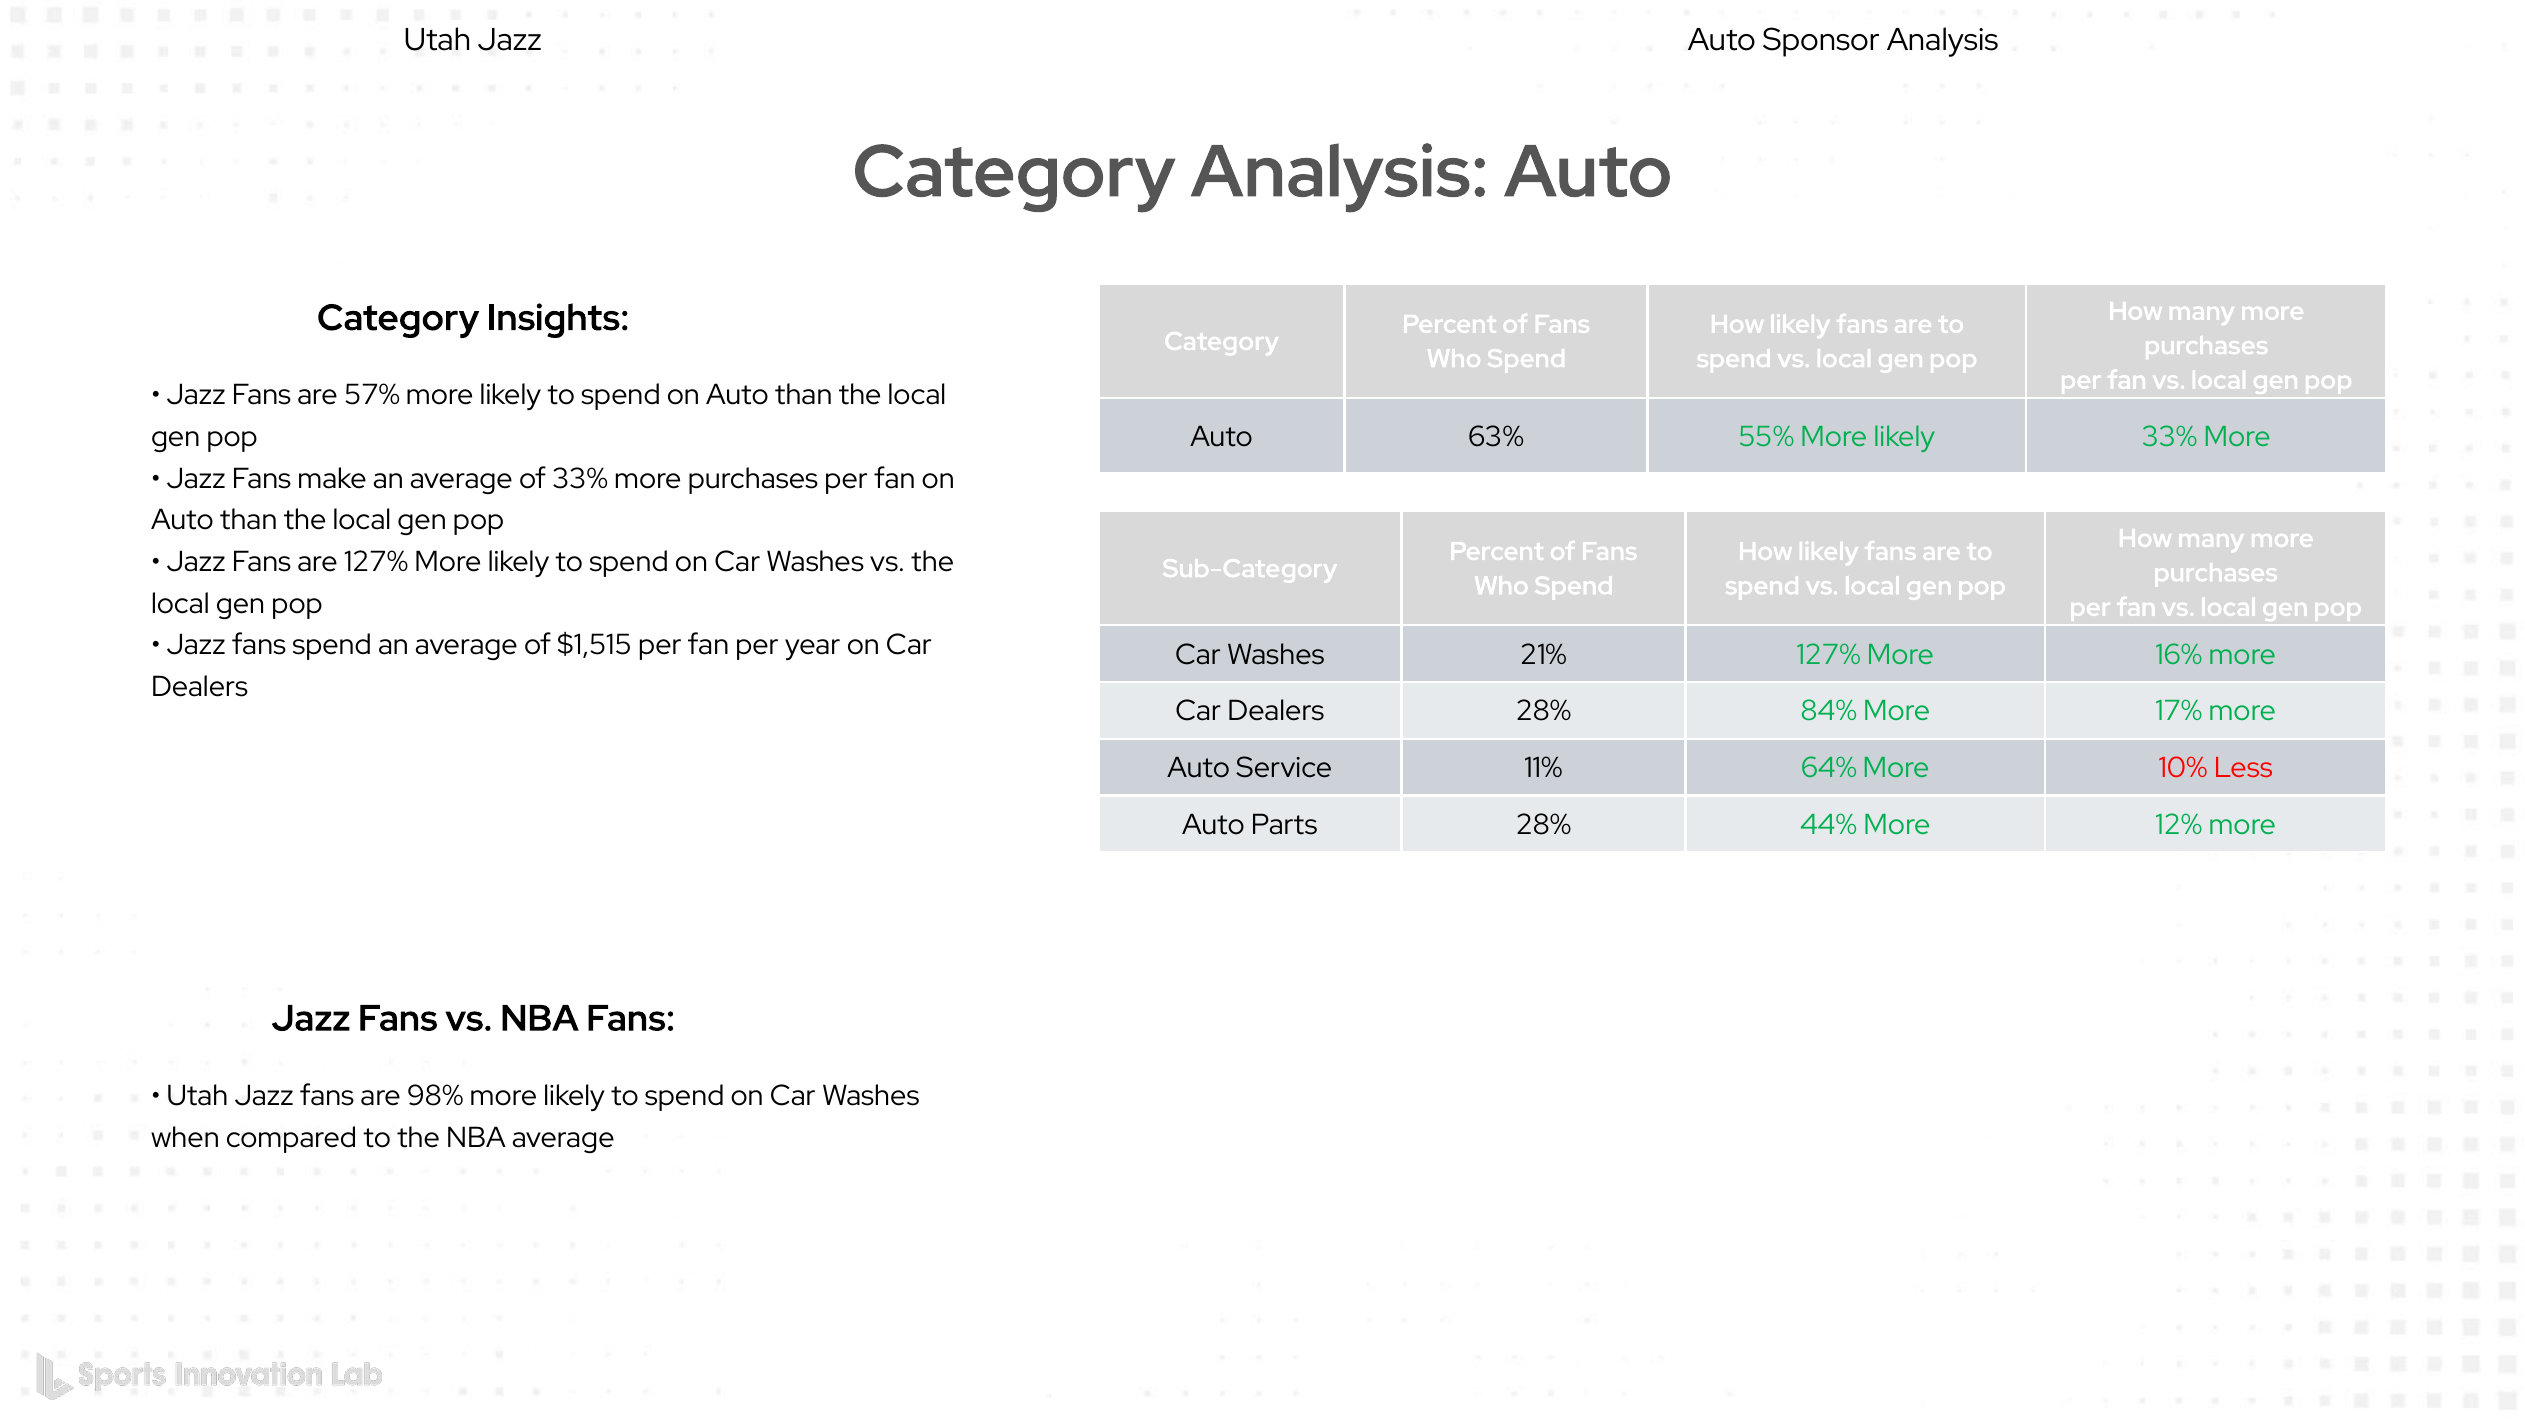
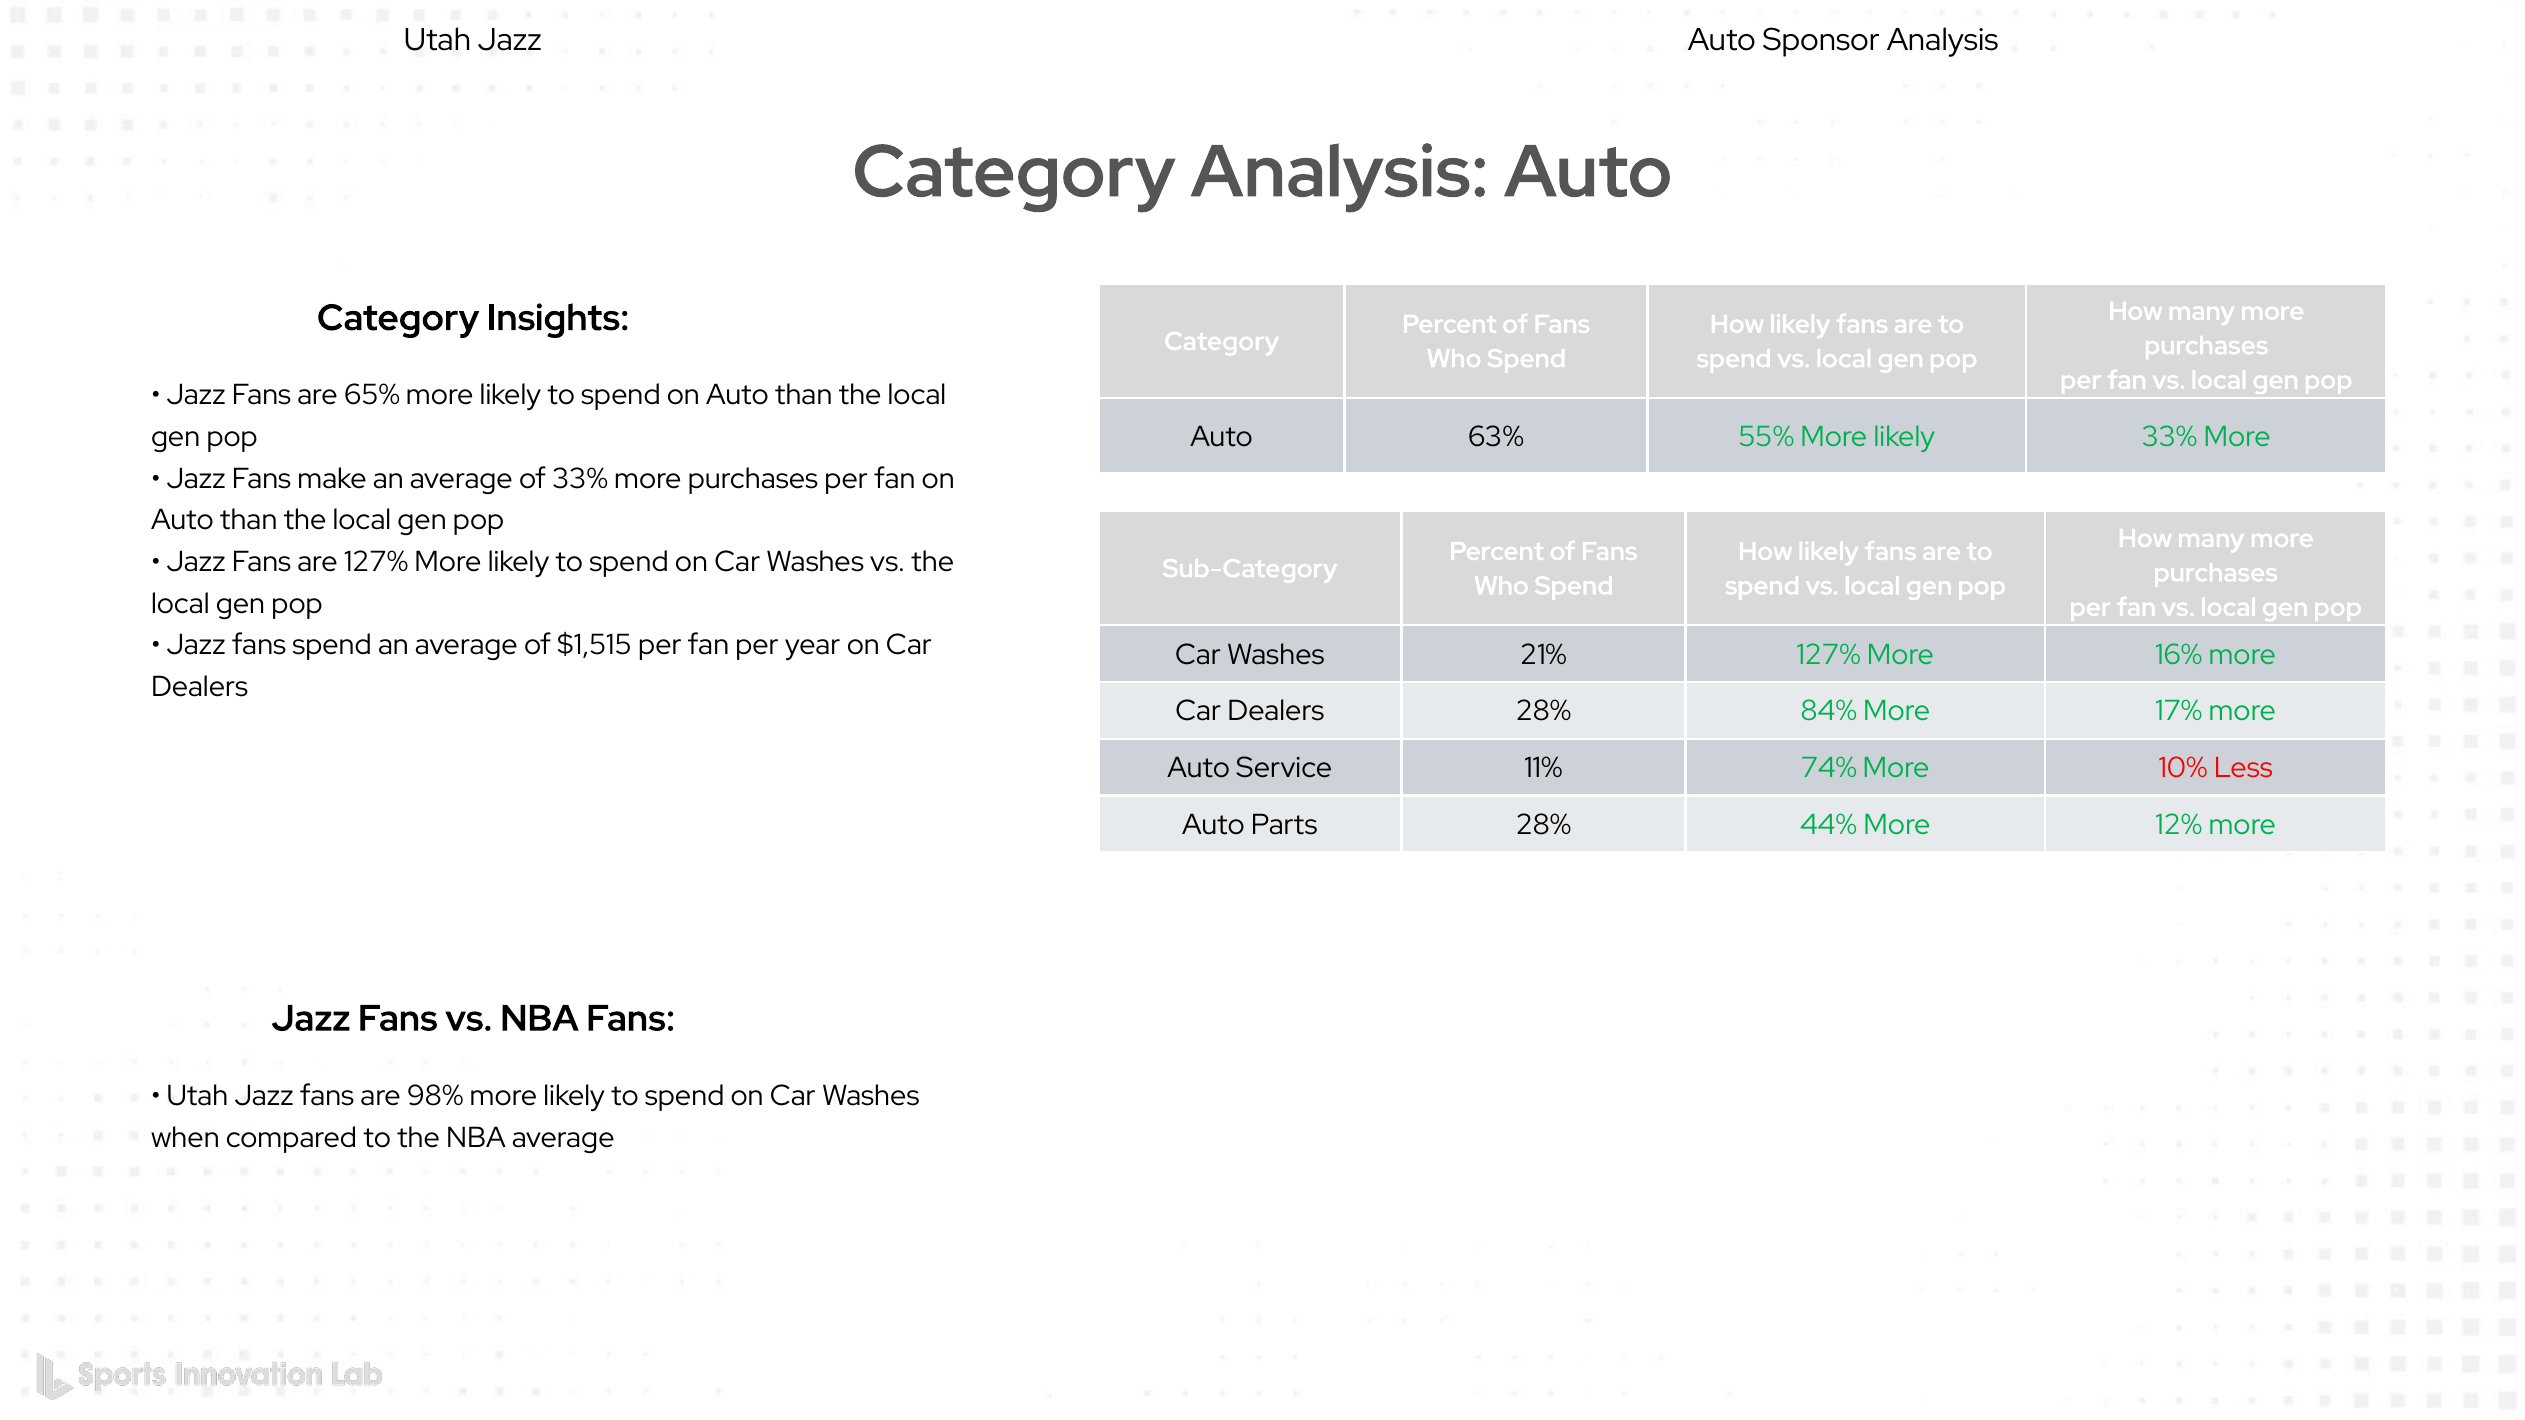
57%: 57% -> 65% (372, 395)
64%: 64% -> 74% (1829, 768)
